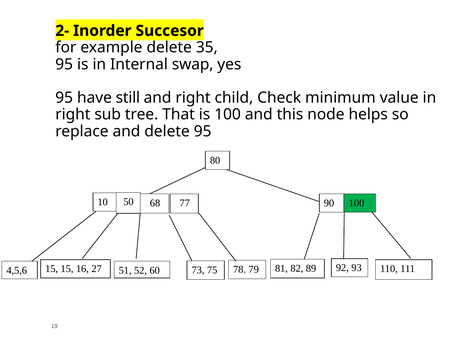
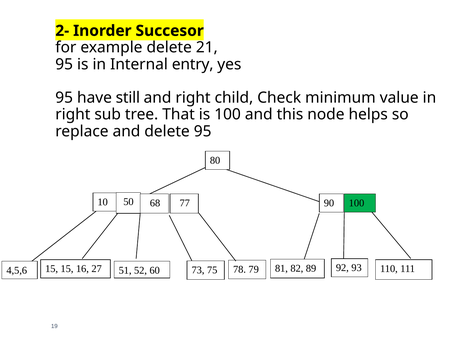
35: 35 -> 21 (207, 47)
swap: swap -> entry (193, 64)
